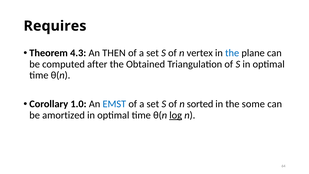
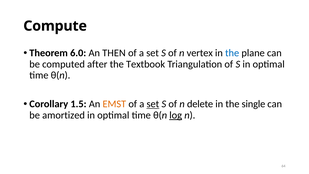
Requires: Requires -> Compute (55, 26)
4.3: 4.3 -> 6.0 (78, 53)
Obtained: Obtained -> Textbook (146, 64)
1.0: 1.0 -> 1.5 (78, 104)
EMST colour: blue -> orange (114, 104)
set underline: none -> present (153, 104)
sorted: sorted -> delete (200, 104)
some: some -> single (253, 104)
